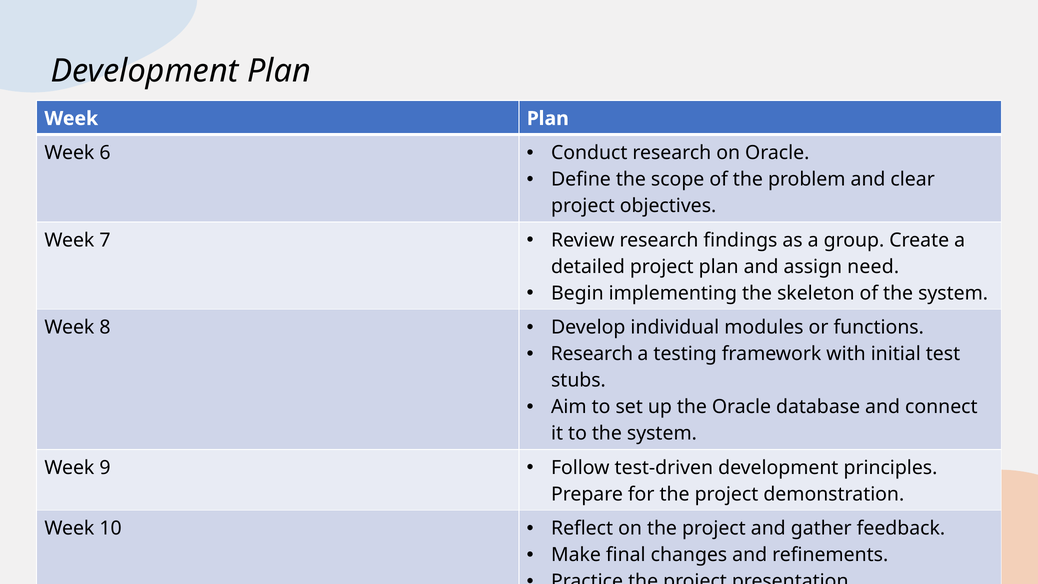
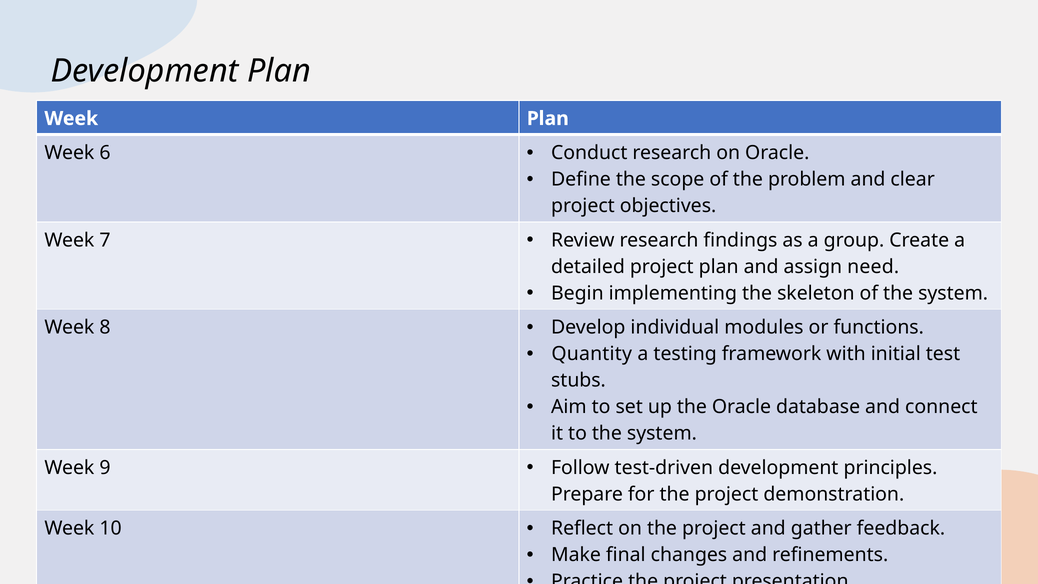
Research: Research -> Quantity (592, 354)
